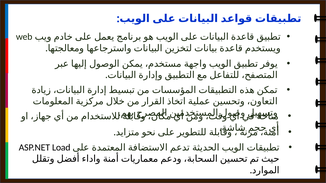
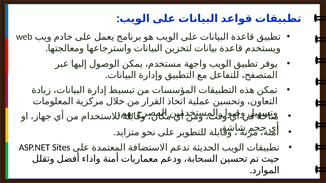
Load: Load -> Sites (61, 148)
